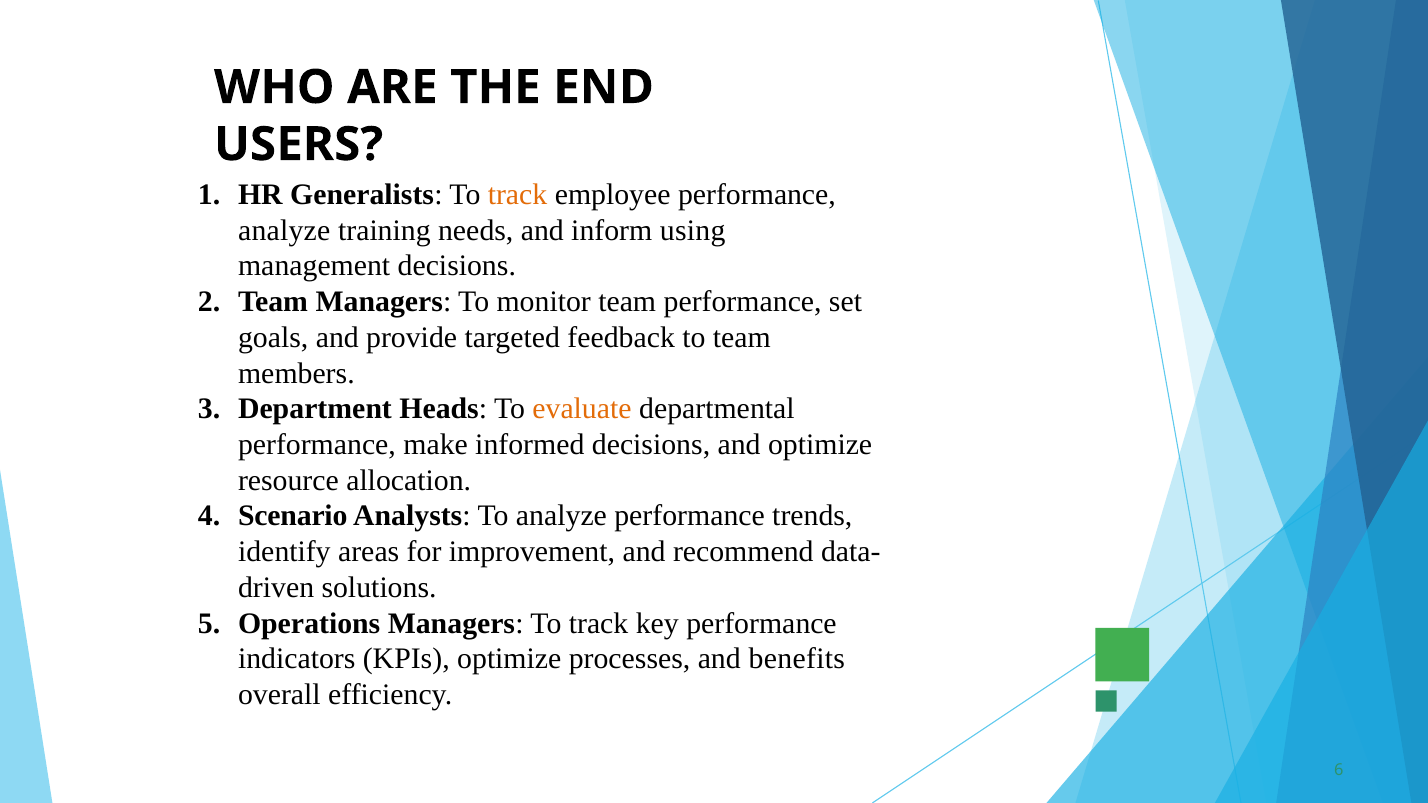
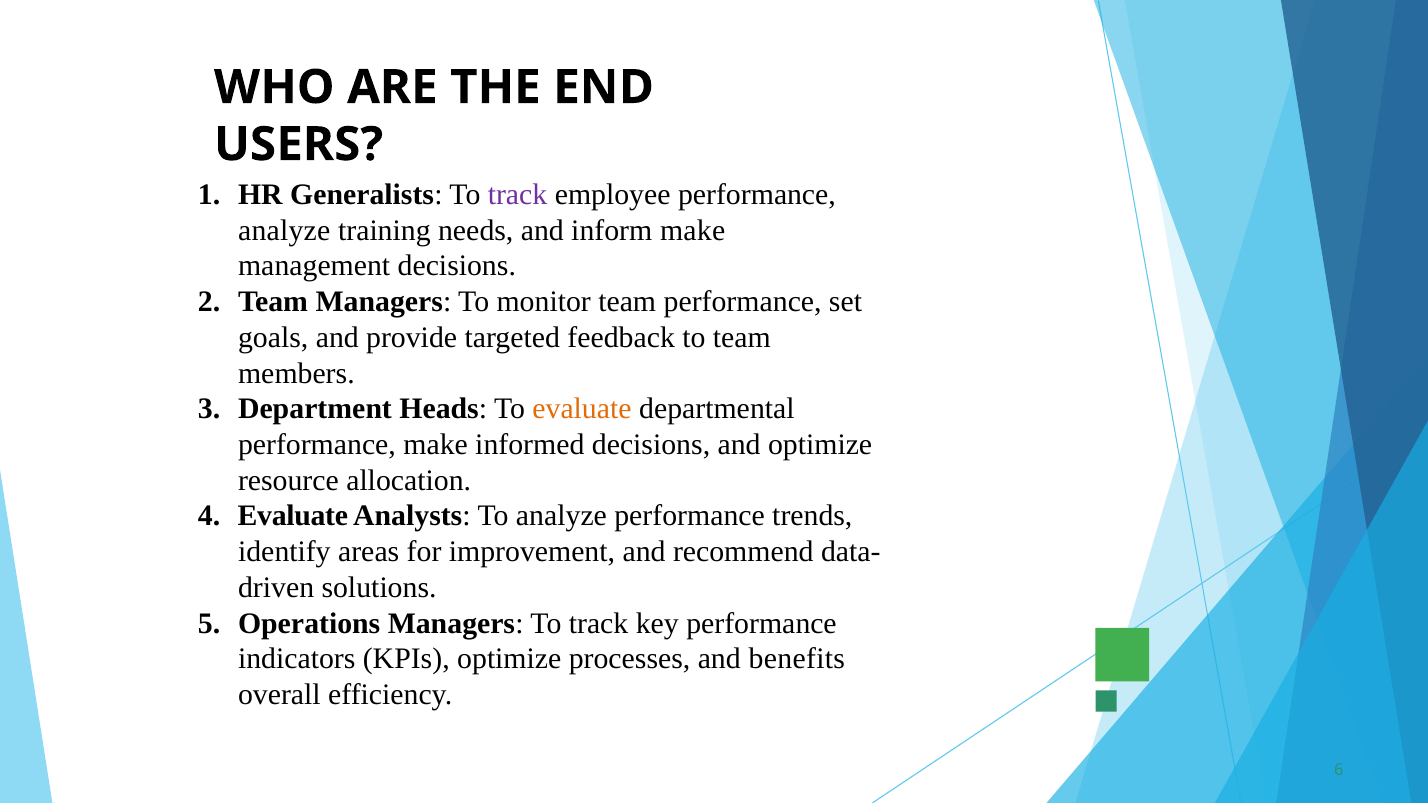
track colour: orange -> purple (518, 195)
inform using: using -> make (693, 231)
Scenario: Scenario -> Evaluate (293, 516)
